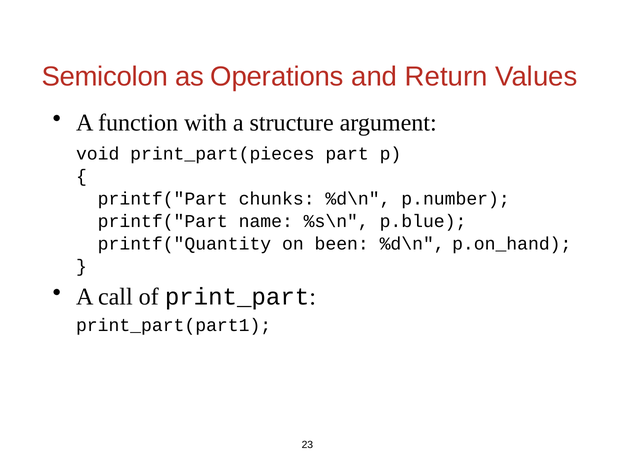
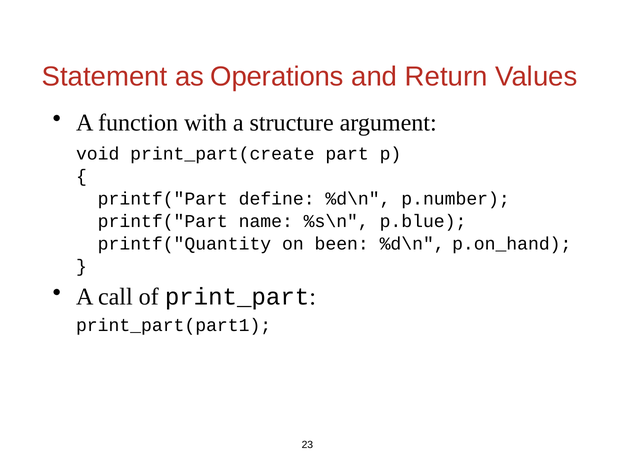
Semicolon: Semicolon -> Statement (105, 77)
print_part(pieces: print_part(pieces -> print_part(create (222, 154)
chunks: chunks -> define (277, 199)
